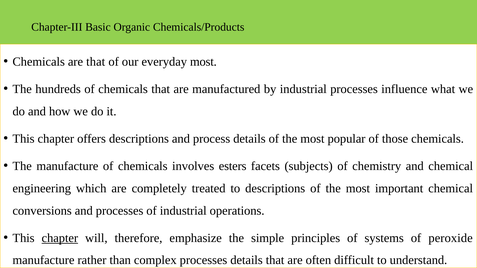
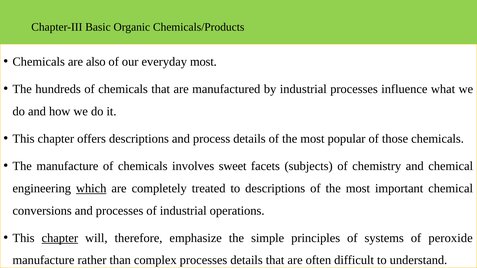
are that: that -> also (96, 62)
esters: esters -> sweet (233, 166)
which underline: none -> present (91, 189)
